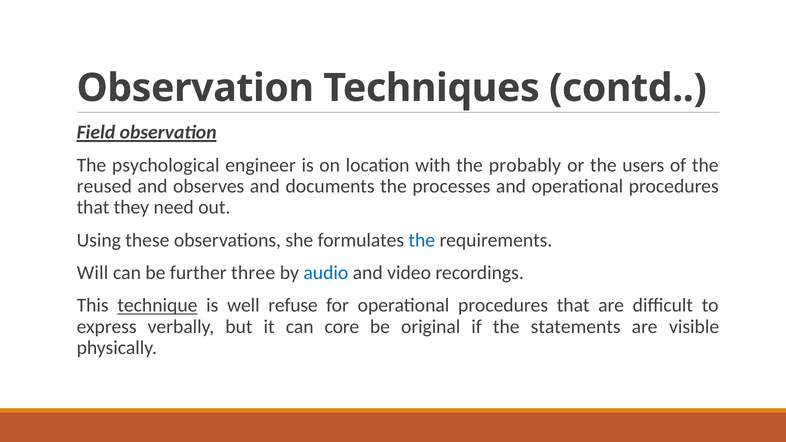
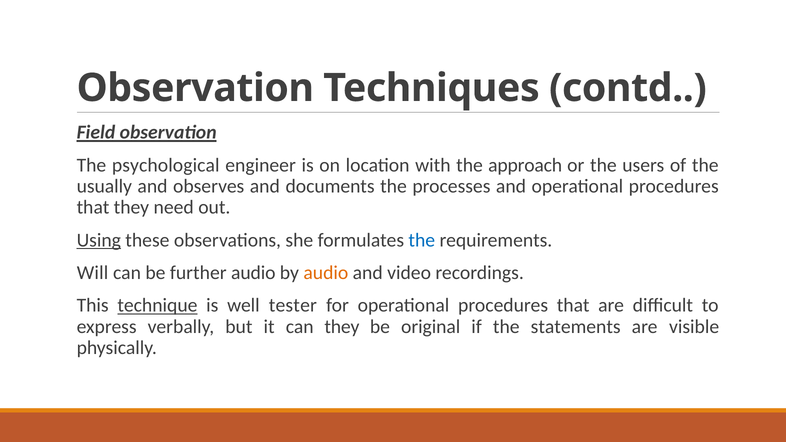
probably: probably -> approach (525, 165)
reused: reused -> usually (104, 186)
Using underline: none -> present (99, 240)
further three: three -> audio (253, 273)
audio colour: blue -> orange (326, 273)
refuse: refuse -> tester (293, 306)
can core: core -> they (342, 327)
